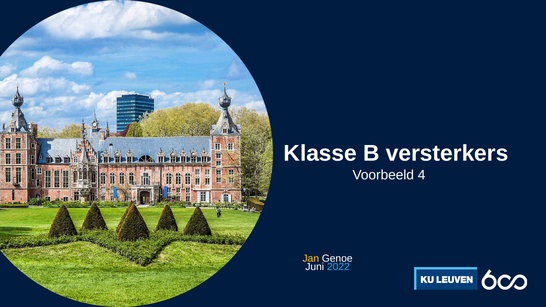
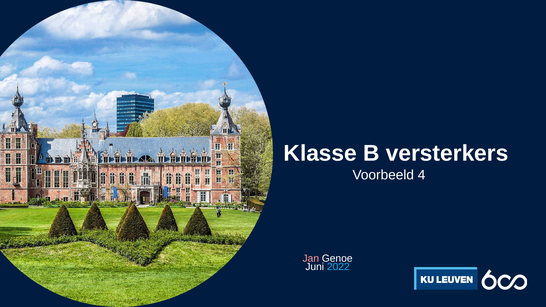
Jan colour: yellow -> pink (311, 259)
